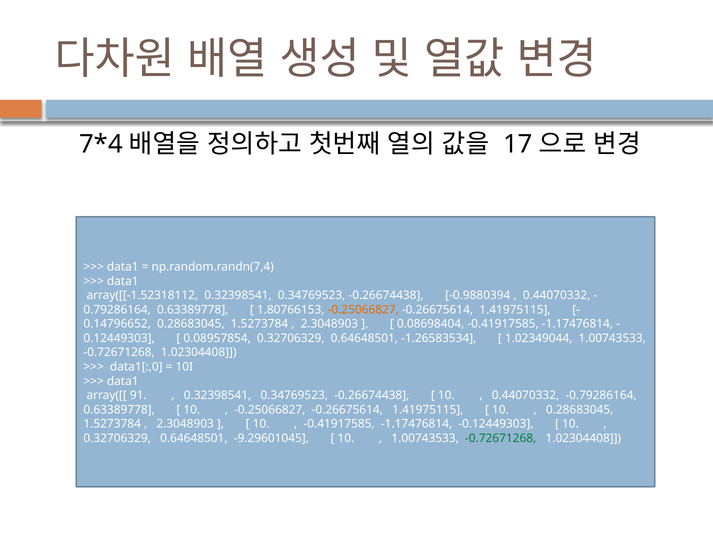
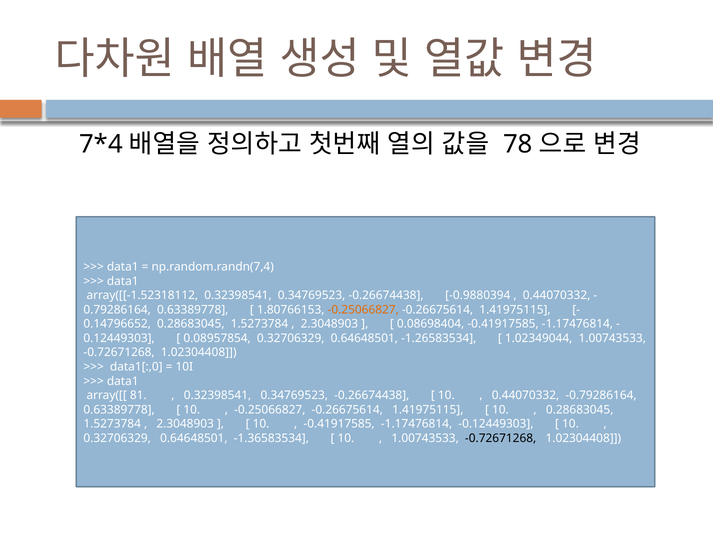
17: 17 -> 78 (518, 144)
91: 91 -> 81 (138, 395)
-9.29601045: -9.29601045 -> -1.36583534 (271, 438)
-0.72671268 colour: green -> black (501, 438)
